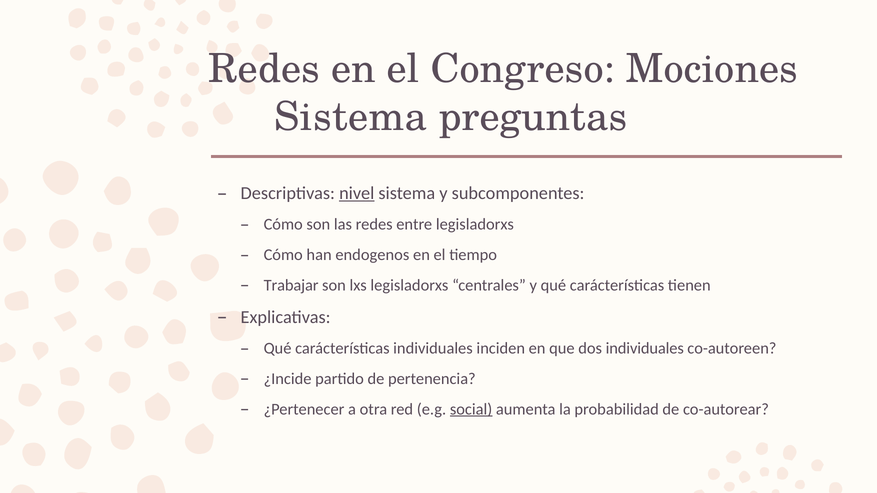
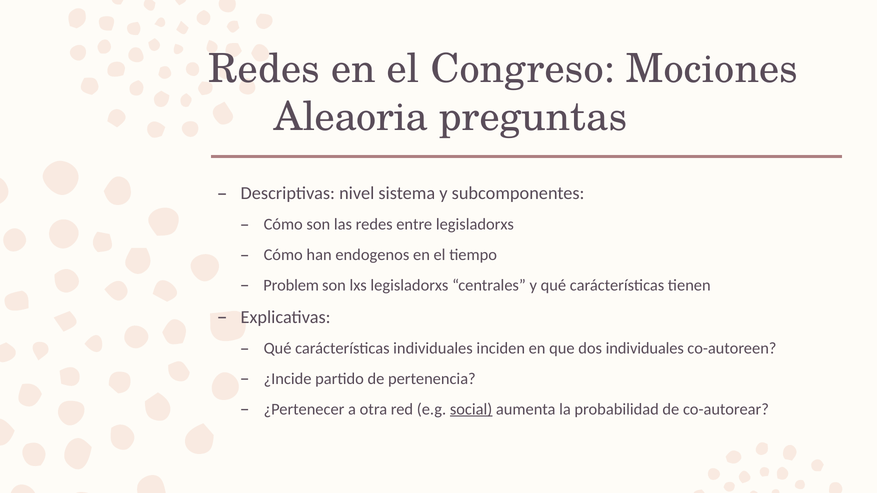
Sistema: Sistema -> Aleaoria (351, 117)
nivel underline: present -> none (357, 193)
Trabajar: Trabajar -> Problem (291, 285)
